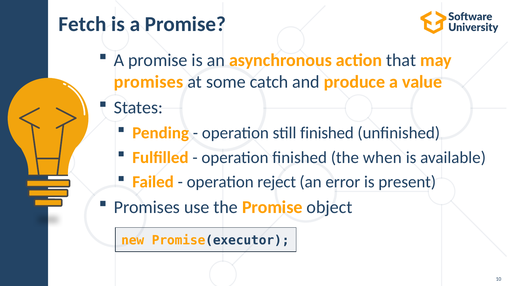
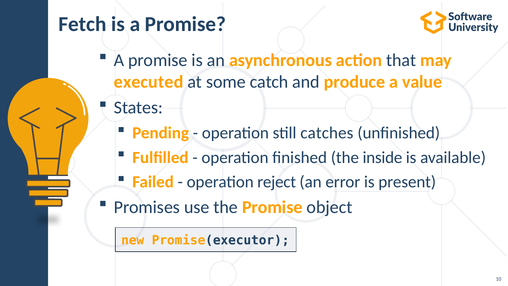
promises: promises -> executed (149, 82)
still finished: finished -> catches (327, 133)
when: when -> inside (382, 157)
